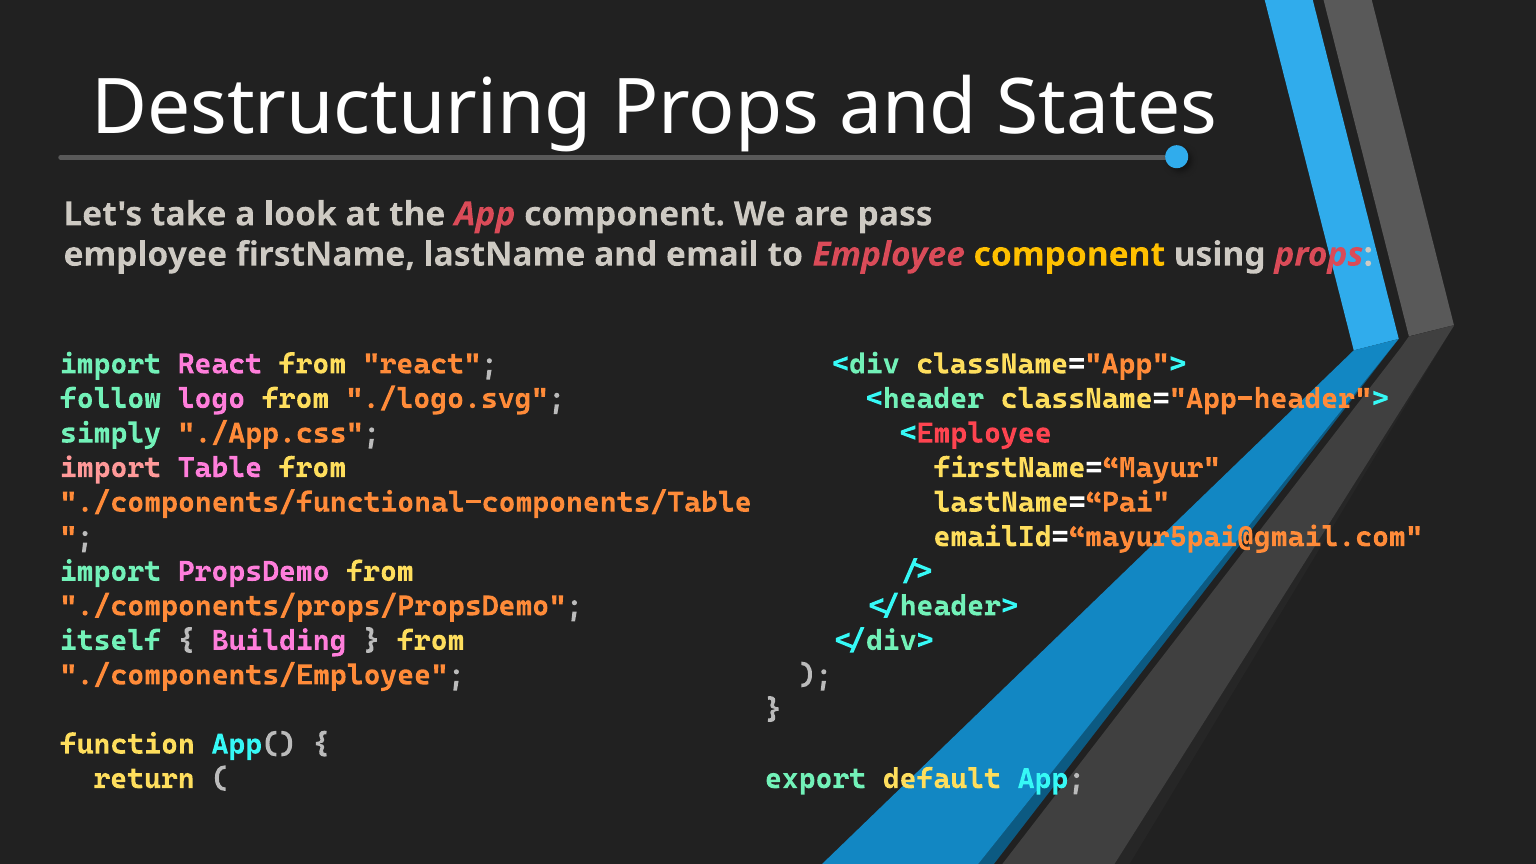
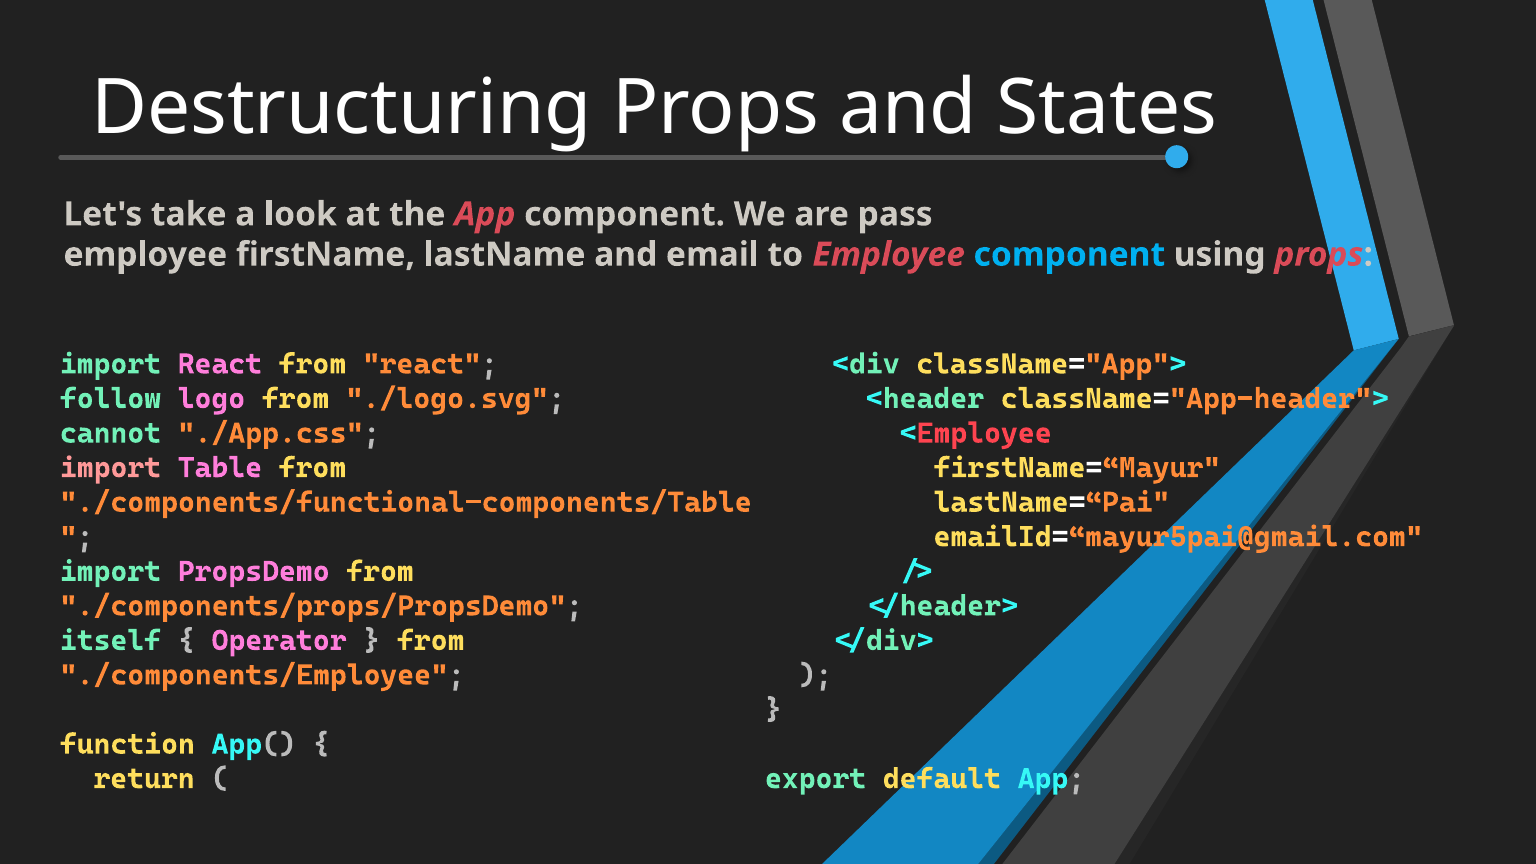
component colour: yellow -> light blue (1069, 255)
simply: simply -> cannot (111, 433)
Building: Building -> Operator (279, 640)
